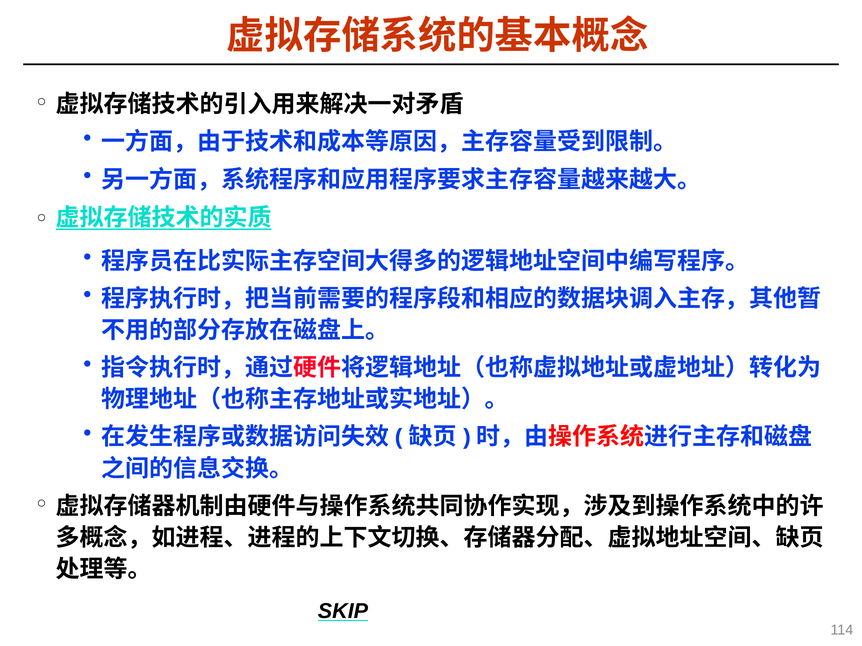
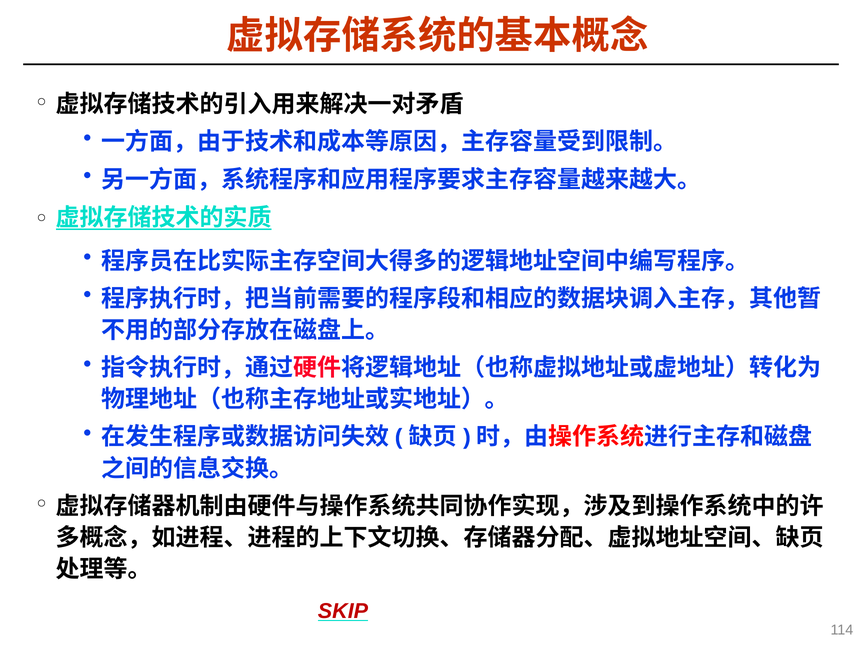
SKIP colour: black -> red (343, 611)
